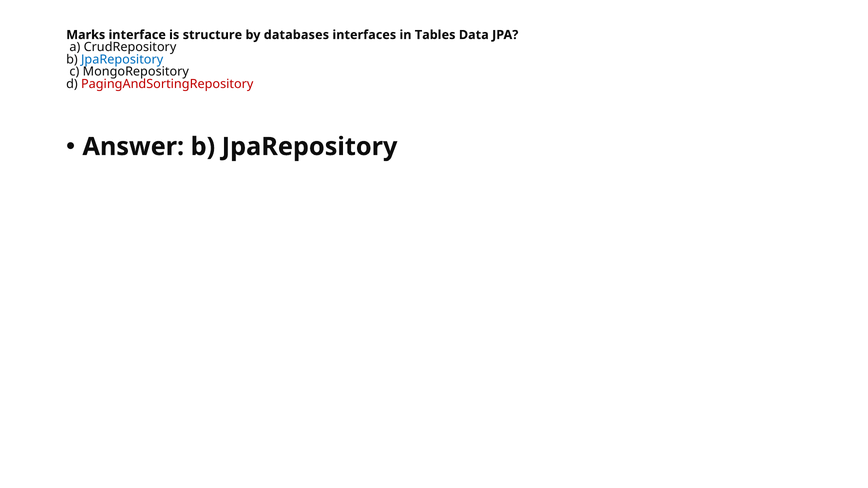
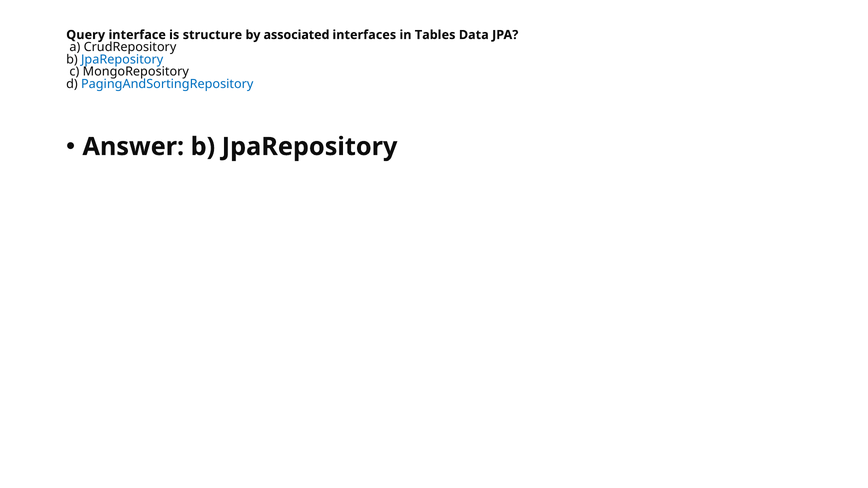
Marks: Marks -> Query (86, 35)
databases: databases -> associated (296, 35)
PagingAndSortingRepository colour: red -> blue (167, 84)
